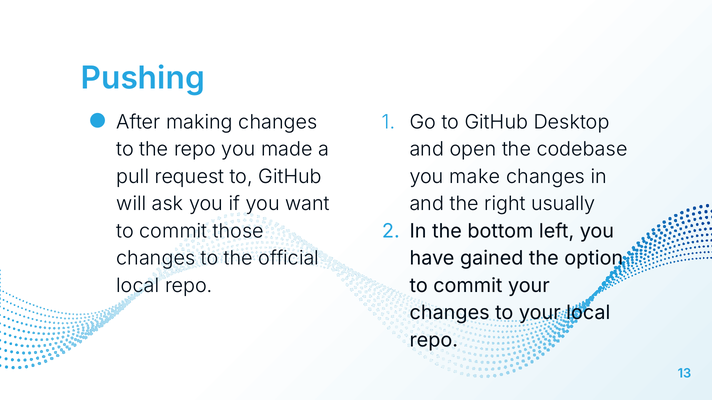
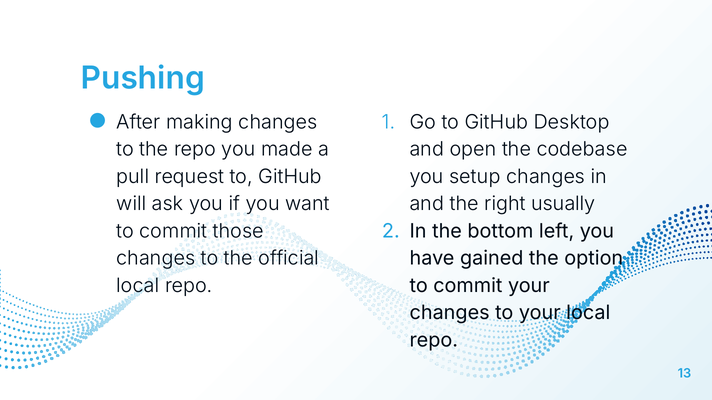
make: make -> setup (475, 177)
